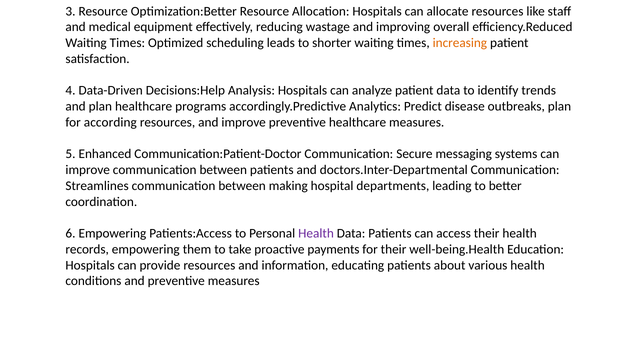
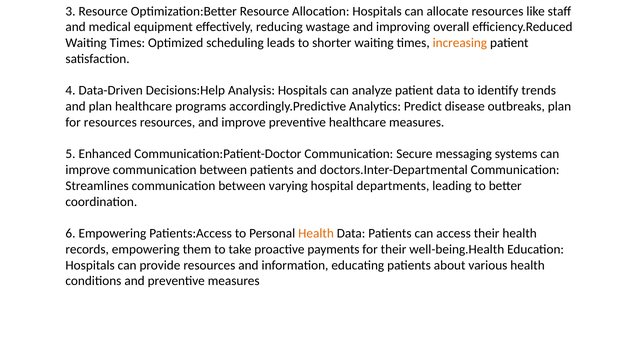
for according: according -> resources (110, 122)
making: making -> varying (288, 186)
Health colour: purple -> orange (316, 234)
